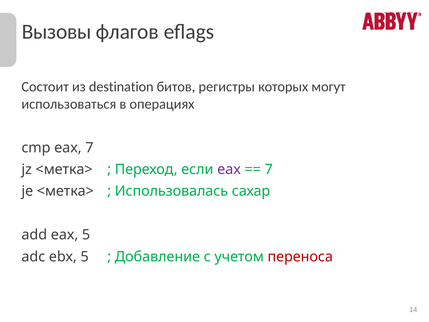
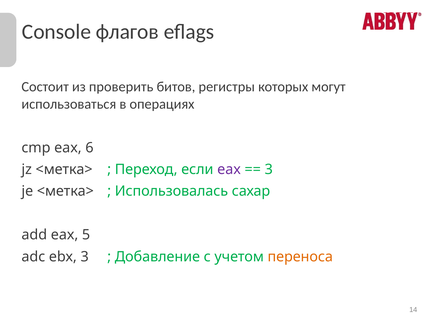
Вызовы: Вызовы -> Console (56, 32)
destination: destination -> проверить (121, 87)
eax 7: 7 -> 6 (89, 148)
7: 7 -> 3 (269, 169)
ebx 5: 5 -> 3 (85, 256)
переноса colour: red -> orange (300, 256)
